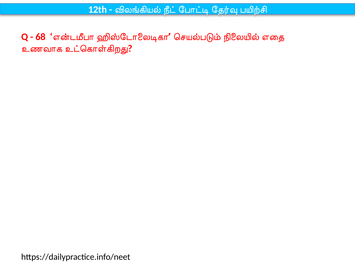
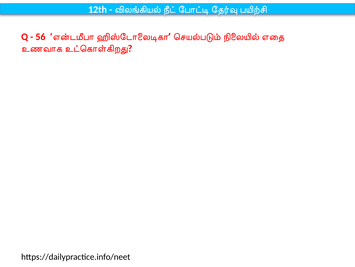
68: 68 -> 56 (40, 37)
